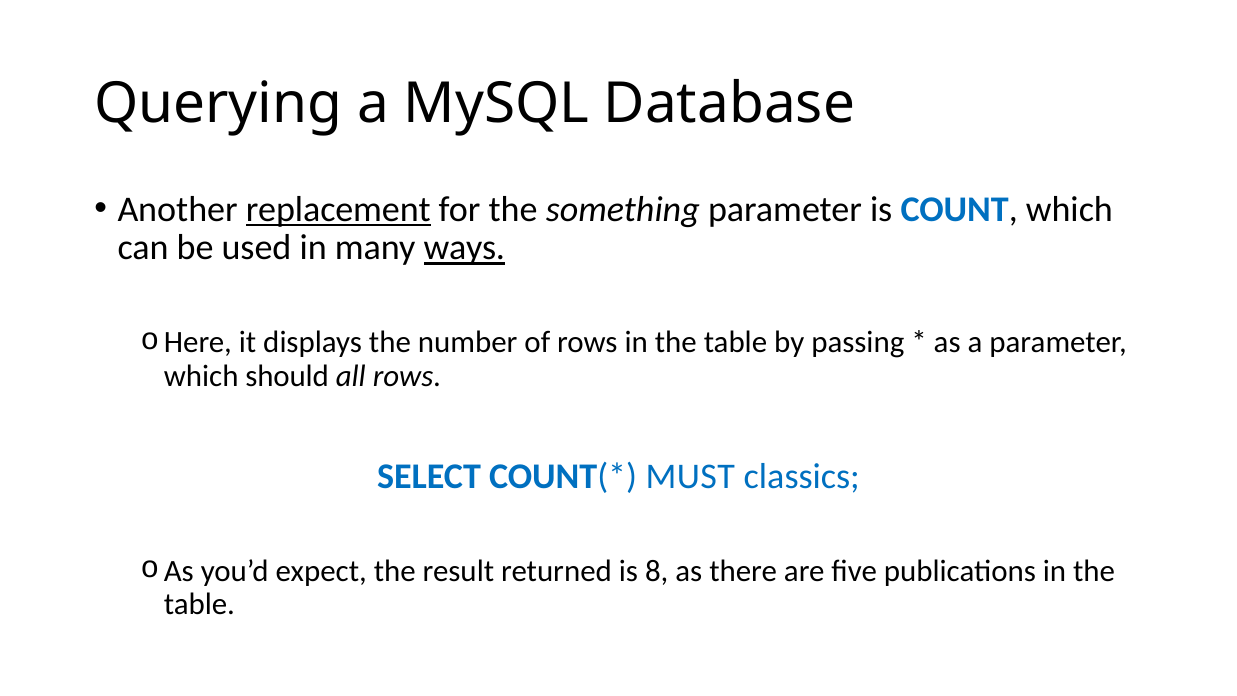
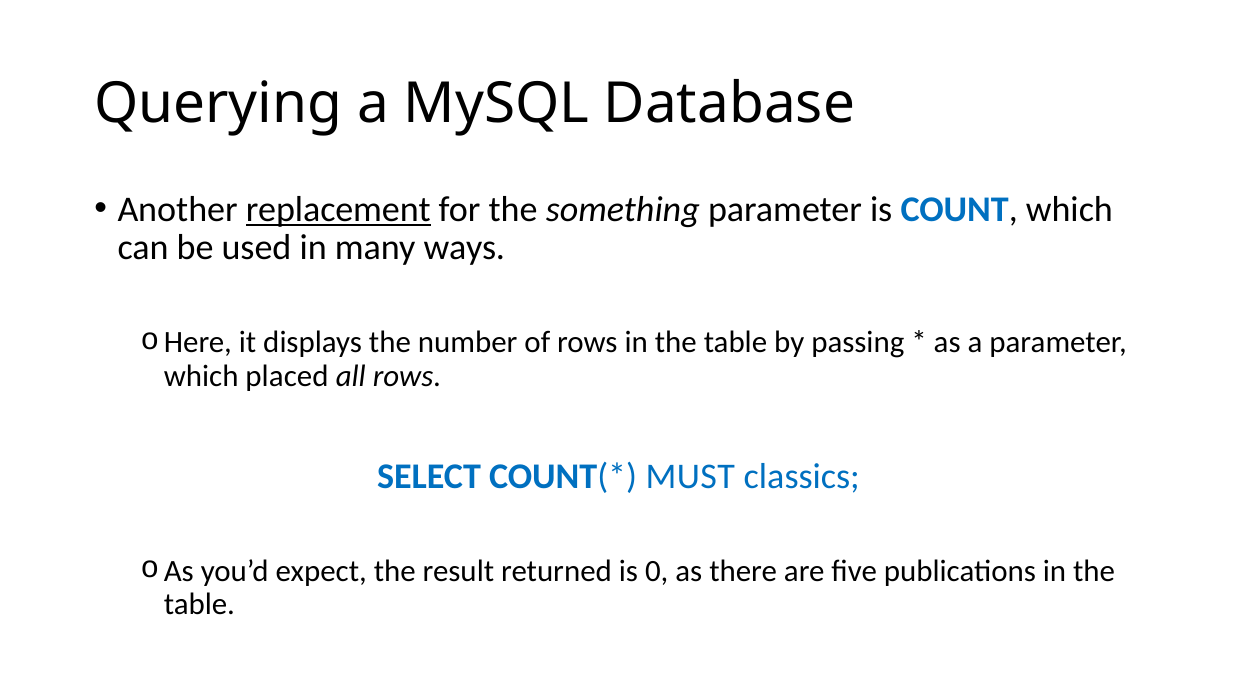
ways underline: present -> none (464, 248)
should: should -> placed (287, 376)
8: 8 -> 0 (657, 571)
